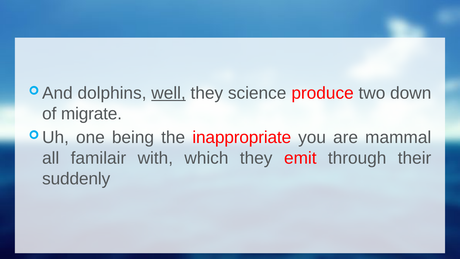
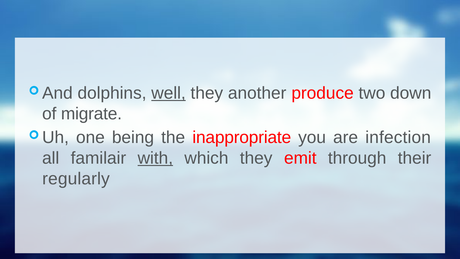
science: science -> another (257, 93)
mammal: mammal -> infection (398, 137)
with underline: none -> present (155, 158)
suddenly: suddenly -> regularly (76, 179)
